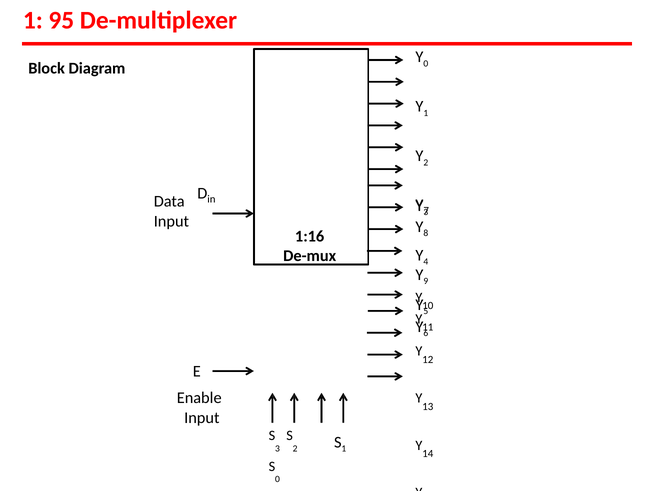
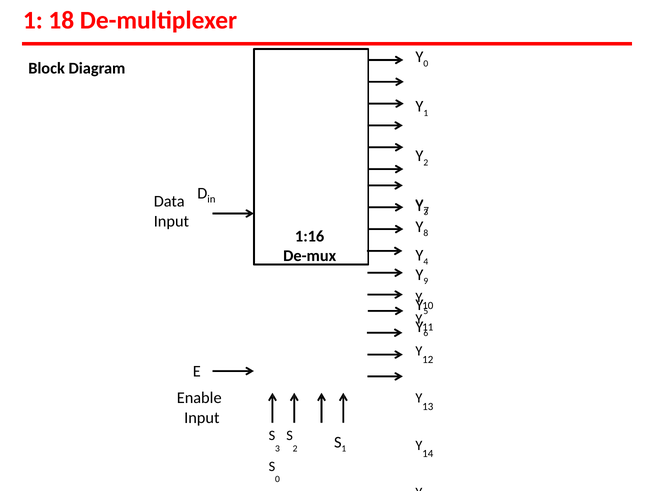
95: 95 -> 18 (61, 20)
